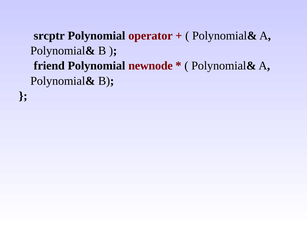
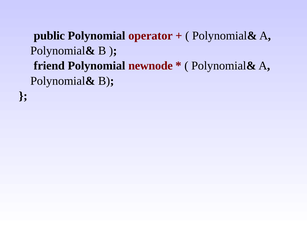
srcptr: srcptr -> public (49, 36)
